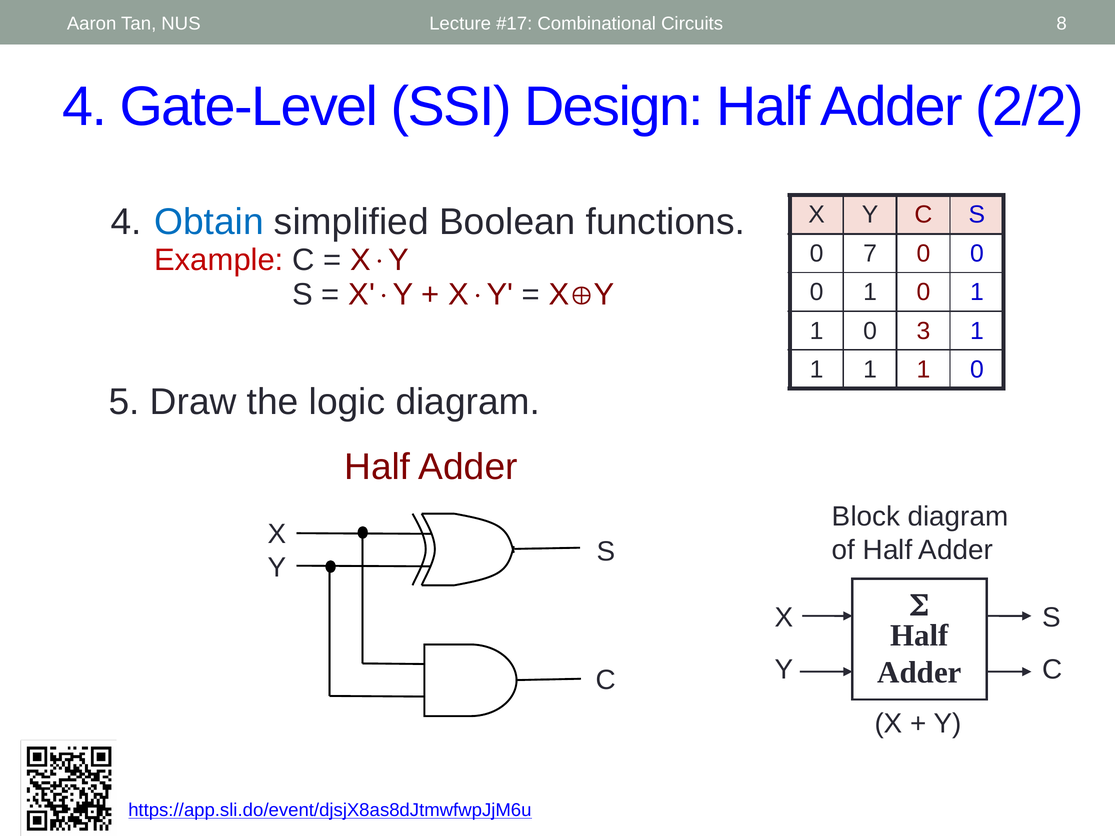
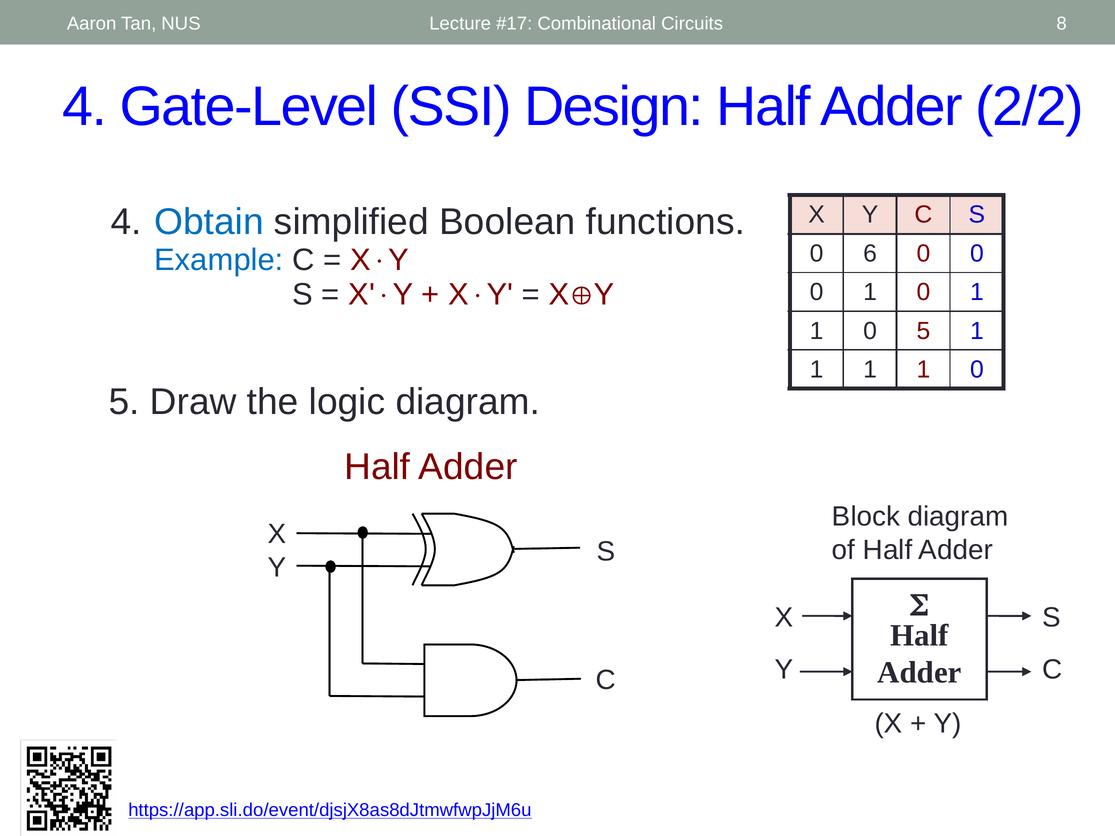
7: 7 -> 6 (870, 254)
Example colour: red -> blue (219, 260)
0 3: 3 -> 5 (923, 331)
